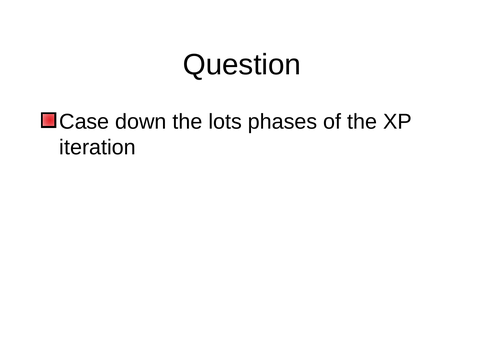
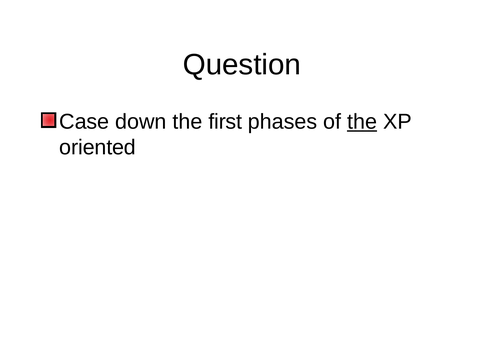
lots: lots -> first (225, 122)
the underline: none -> present (362, 122)
iteration: iteration -> oriented (98, 148)
